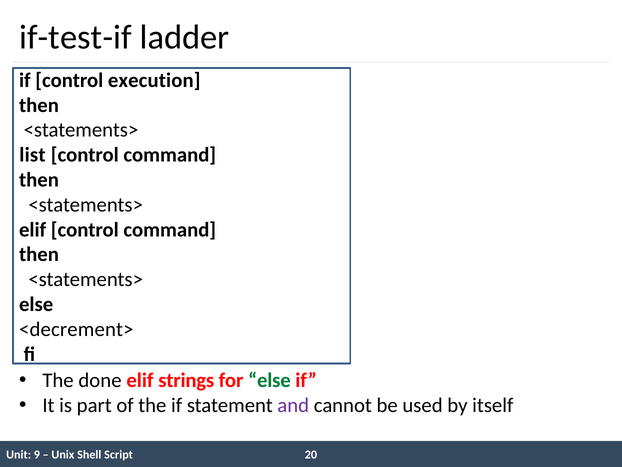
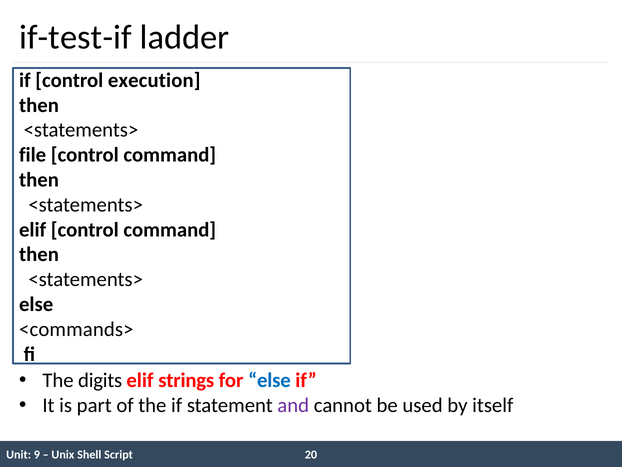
list: list -> file (33, 155)
<decrement>: <decrement> -> <commands> (76, 329)
done: done -> digits (100, 380)
else colour: green -> blue (269, 380)
